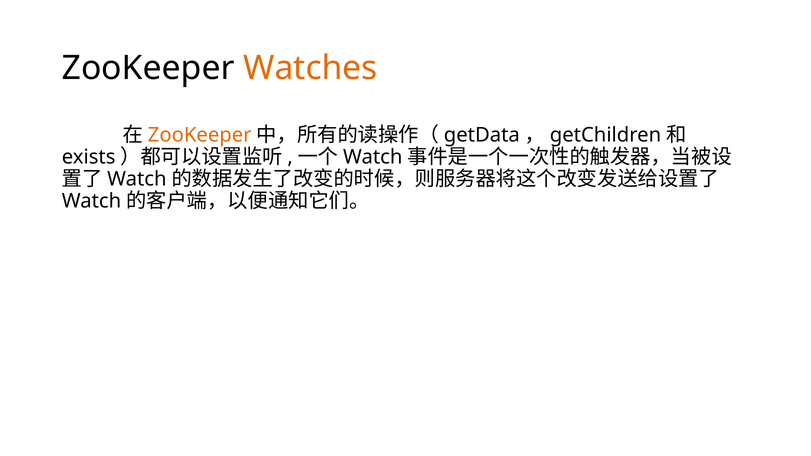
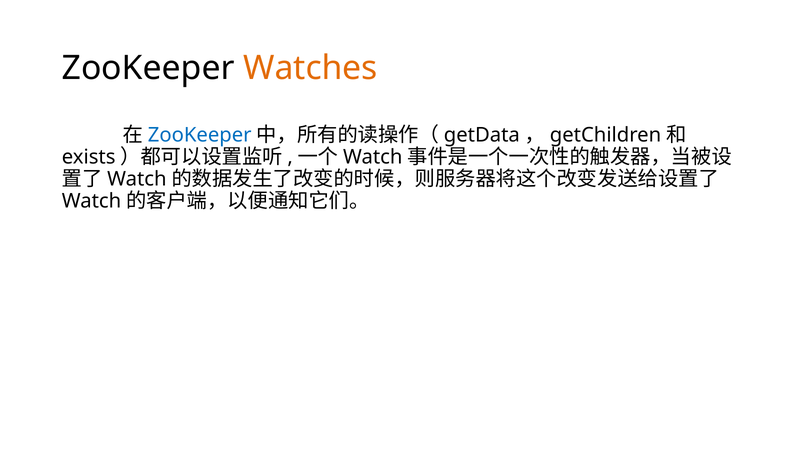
ZooKeeper colour: orange -> blue (200, 135)
